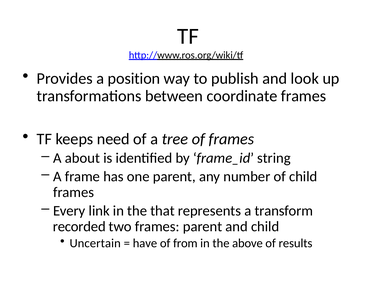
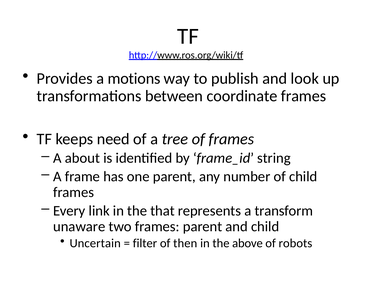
position: position -> motions (134, 79)
recorded: recorded -> unaware (79, 227)
have: have -> filter (145, 243)
from: from -> then (185, 243)
results: results -> robots (295, 243)
